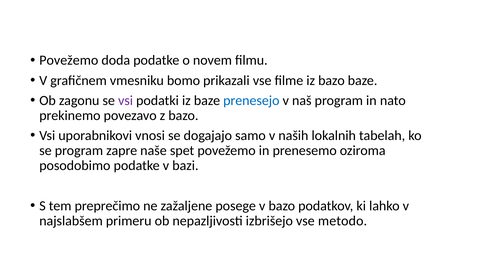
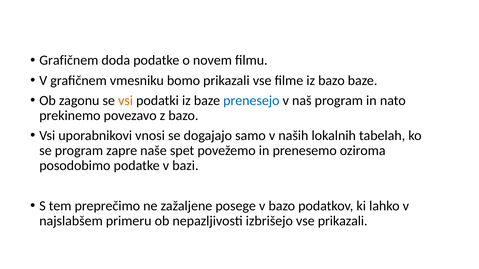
Povežemo: Povežemo -> Grafičnem (69, 60)
vsi colour: purple -> orange (126, 101)
vse metodo: metodo -> prikazali (343, 221)
